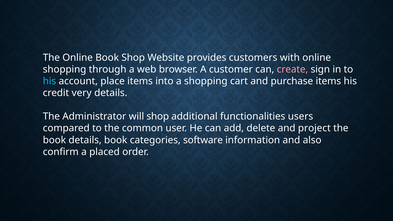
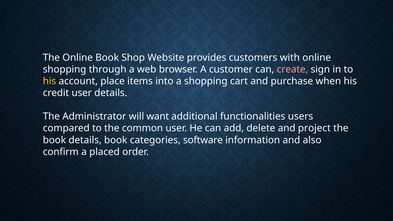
his colour: light blue -> yellow (49, 81)
purchase items: items -> when (328, 81)
credit very: very -> user (82, 93)
will shop: shop -> want (158, 116)
